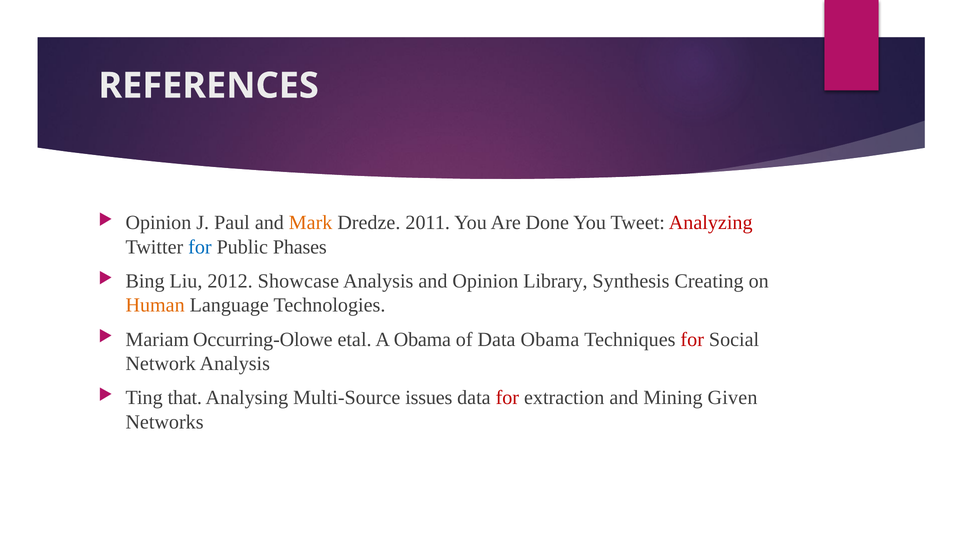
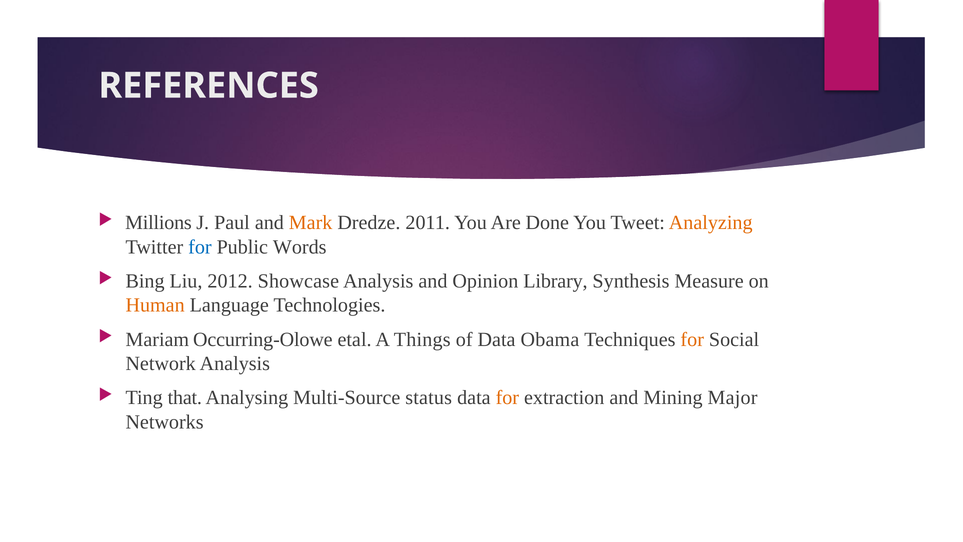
Opinion: Opinion -> Millions (159, 223)
Analyzing colour: red -> orange (711, 223)
Phases: Phases -> Words (300, 247)
Creating: Creating -> Measure (709, 281)
A Obama: Obama -> Things (422, 339)
for colour: red -> orange (692, 339)
issues: issues -> status (429, 398)
for colour: red -> orange (507, 398)
Given: Given -> Major (733, 398)
